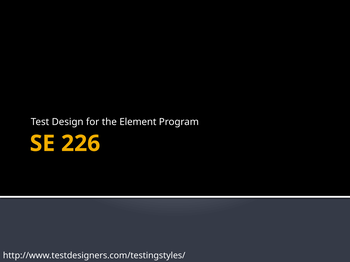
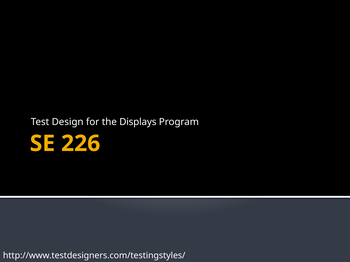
Element: Element -> Displays (138, 122)
